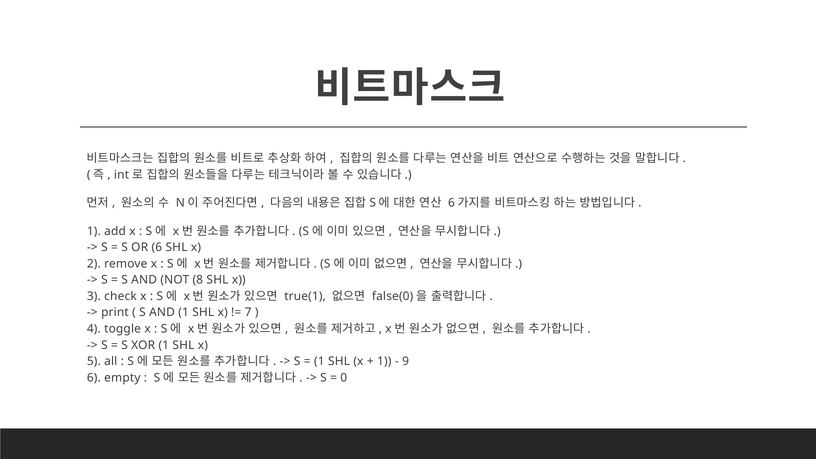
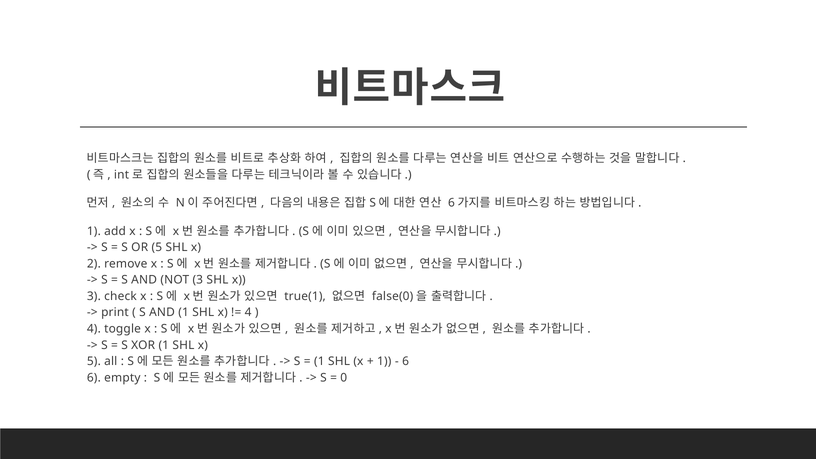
OR 6: 6 -> 5 (157, 247)
NOT 8: 8 -> 3 (198, 280)
7: 7 -> 4 (248, 313)
9: 9 -> 6 (406, 361)
